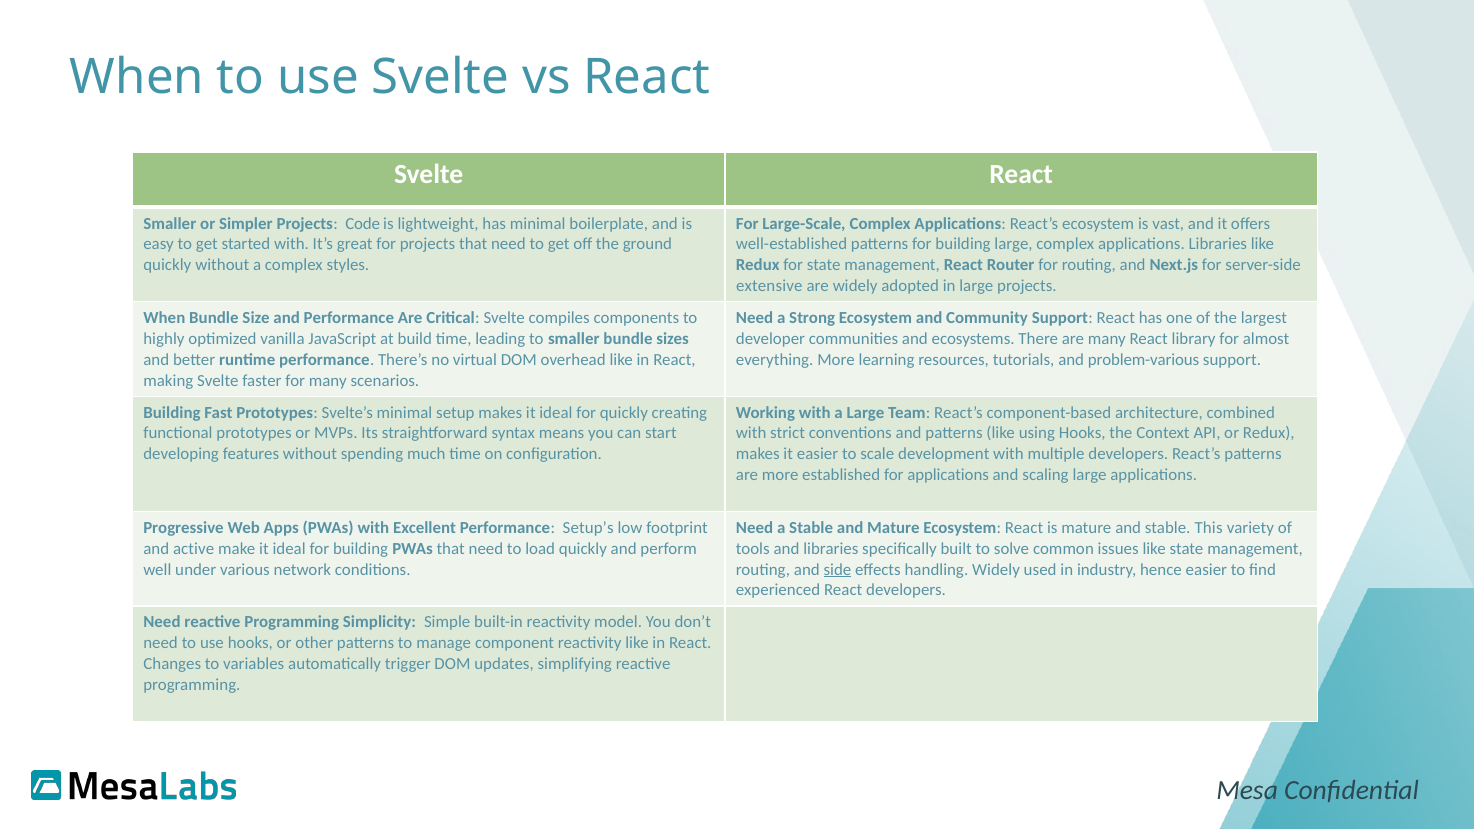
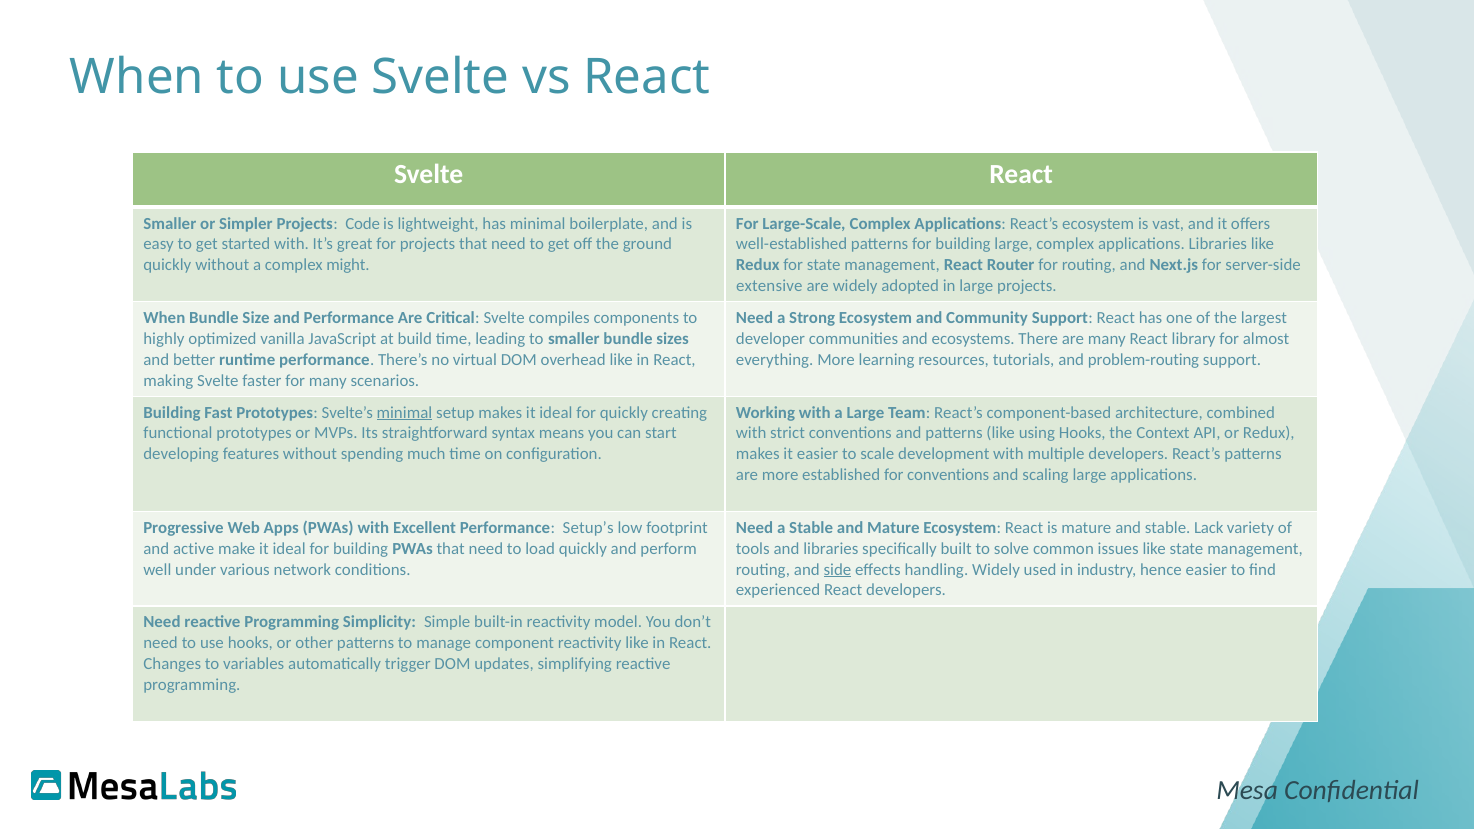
styles: styles -> might (348, 265)
problem-various: problem-various -> problem-routing (1144, 360)
minimal underline: none -> present (404, 413)
for applications: applications -> conventions (948, 475)
This: This -> Lack (1209, 528)
